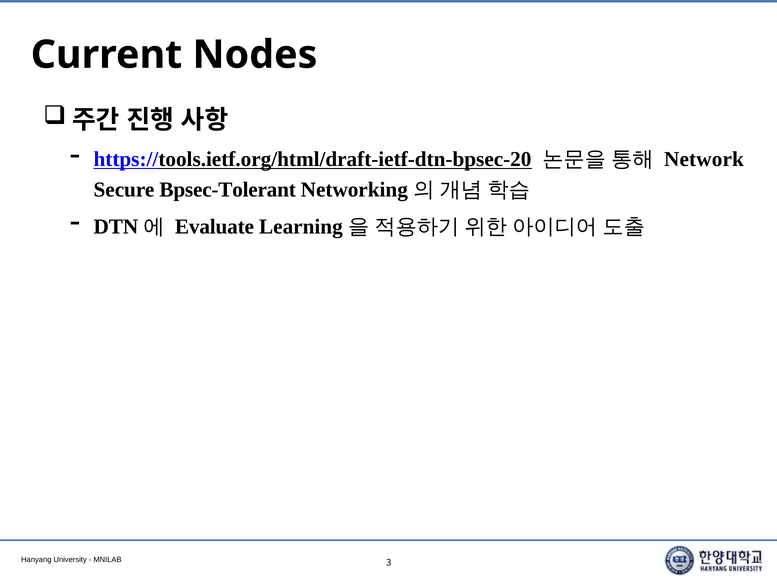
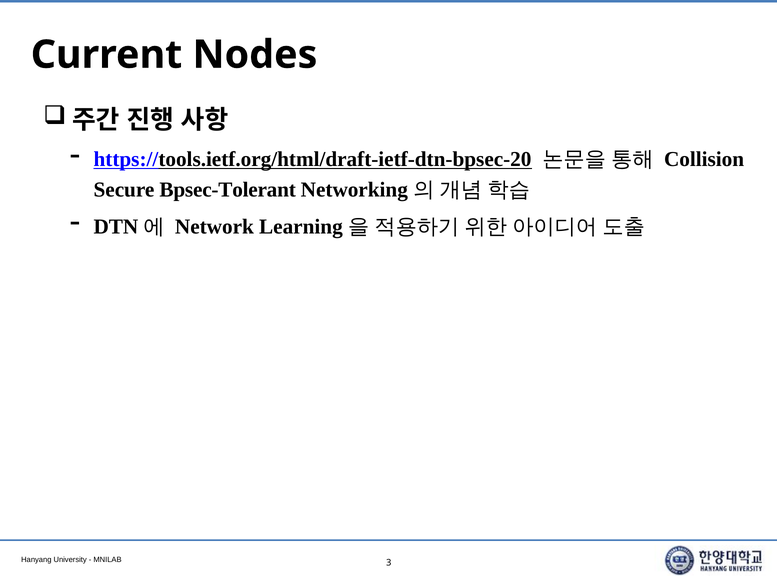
Network: Network -> Collision (704, 159)
Evaluate: Evaluate -> Network (214, 226)
